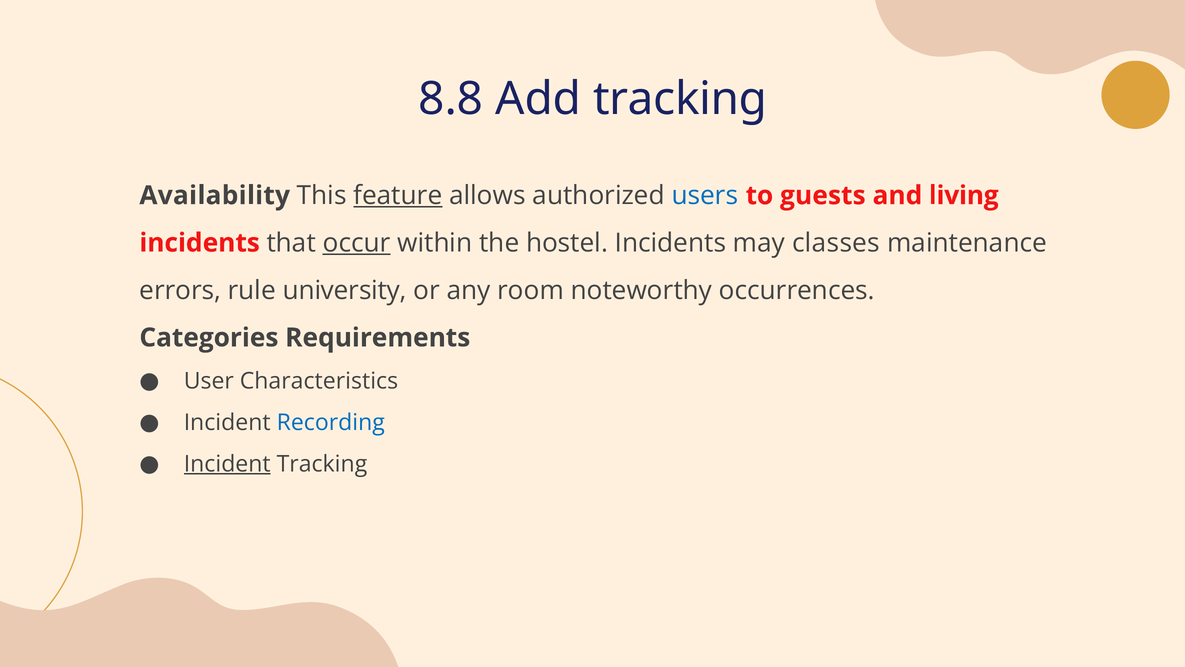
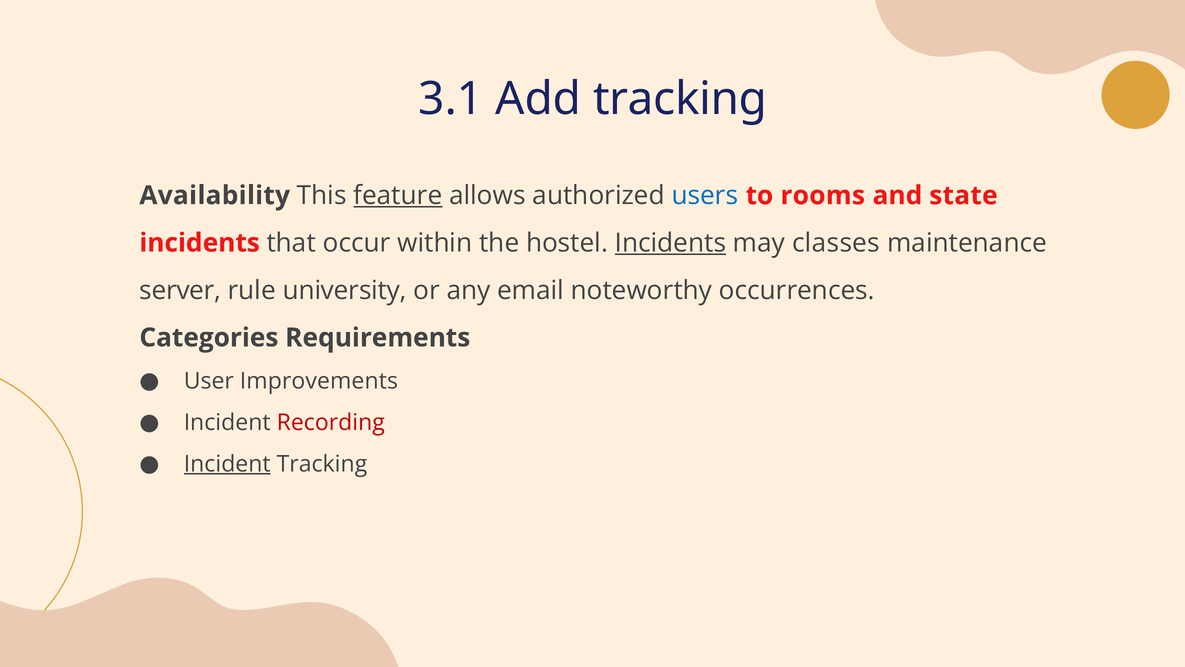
8.8: 8.8 -> 3.1 (451, 99)
guests: guests -> rooms (823, 195)
living: living -> state (963, 195)
occur underline: present -> none (357, 243)
Incidents underline: none -> present (670, 243)
errors: errors -> server (180, 290)
room: room -> email (531, 290)
Characteristics: Characteristics -> Improvements (319, 381)
Recording colour: blue -> red (331, 422)
